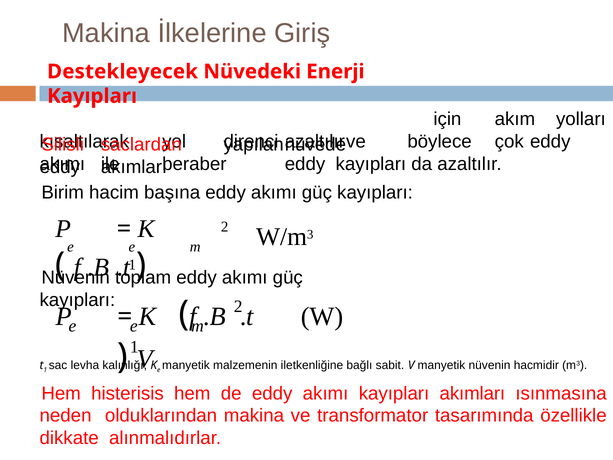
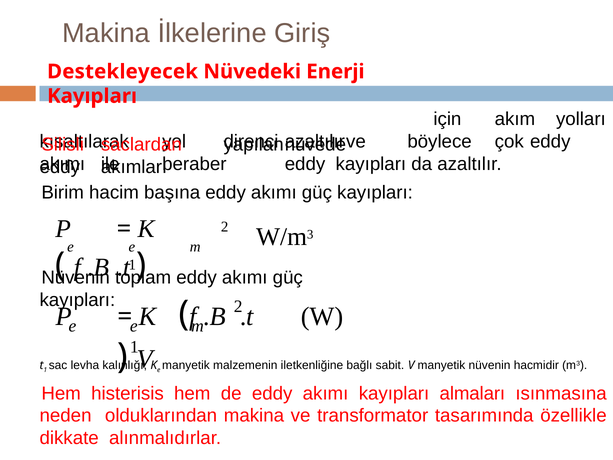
kayıpları akımları: akımları -> almaları (472, 393)
